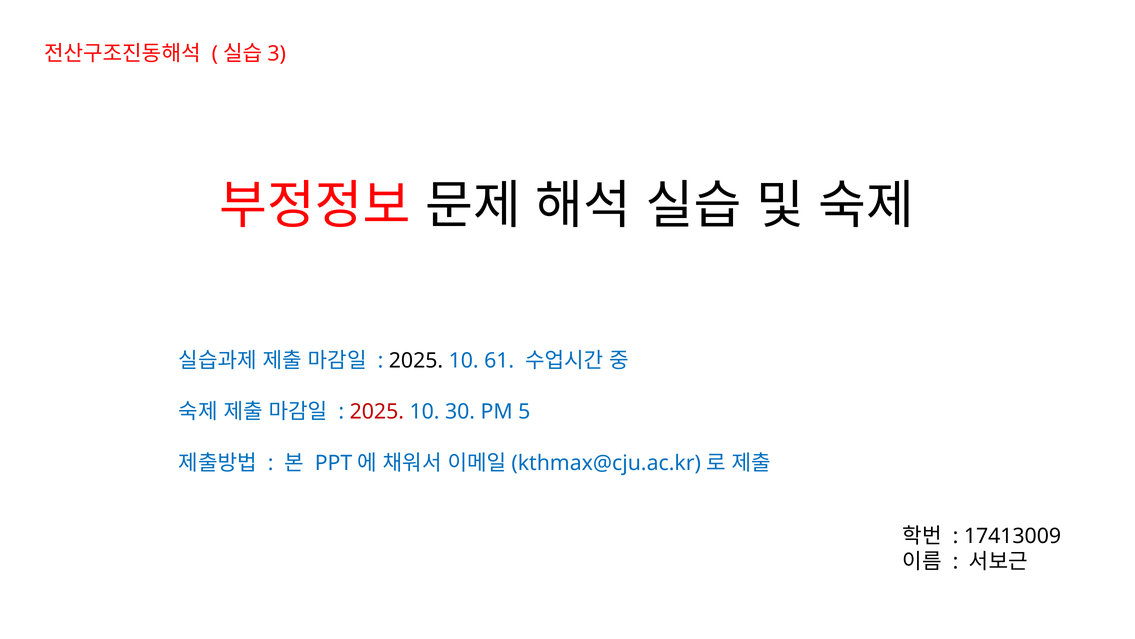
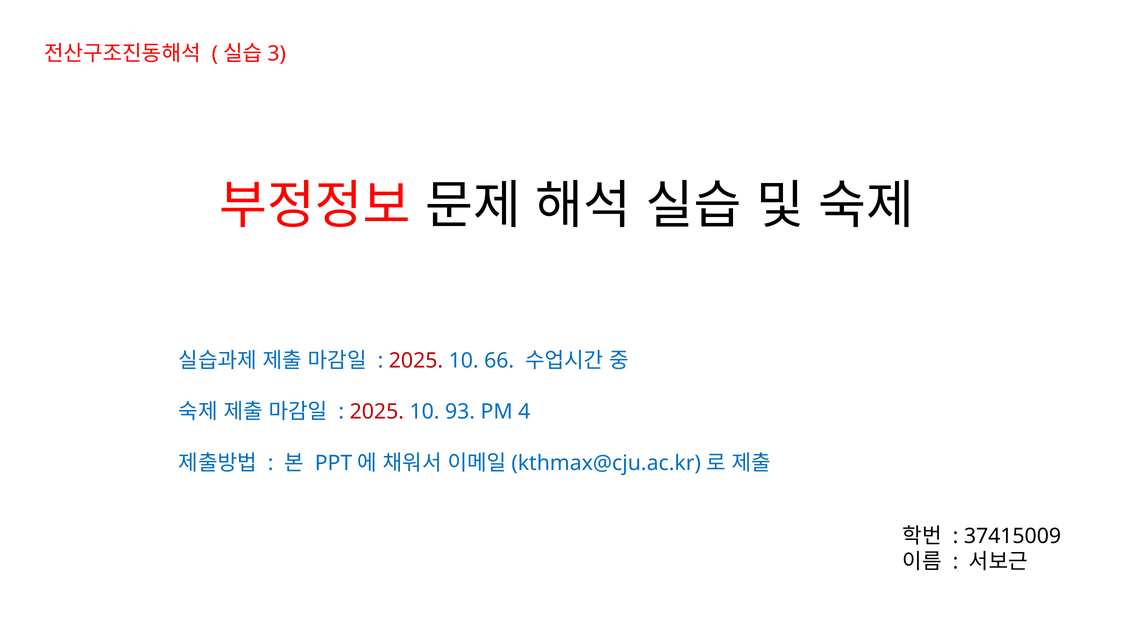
2025 colour: black -> red (416, 360)
61: 61 -> 66 (499, 360)
30: 30 -> 93 (460, 412)
5: 5 -> 4 (524, 412)
17413009: 17413009 -> 37415009 (1012, 536)
